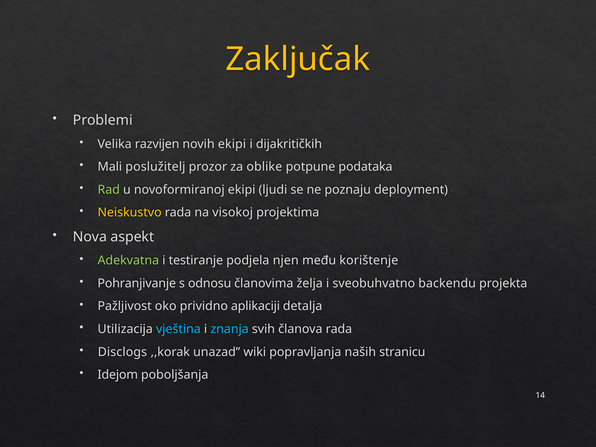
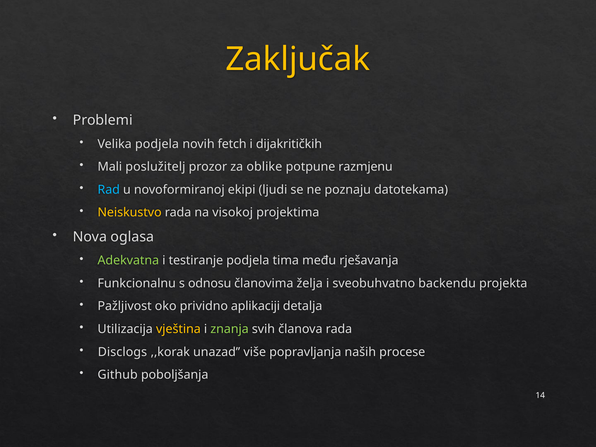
Velika razvijen: razvijen -> podjela (157, 144)
novih ekipi: ekipi -> fetch (232, 144)
podataka: podataka -> razmjenu (366, 167)
Rad colour: light green -> light blue (109, 190)
deployment: deployment -> datotekama (411, 190)
aspekt: aspekt -> oglasa (132, 237)
njen: njen -> tima (286, 261)
korištenje: korištenje -> rješavanja (369, 261)
Pohranjivanje: Pohranjivanje -> Funkcionalnu (137, 283)
vještina colour: light blue -> yellow (178, 329)
znanja colour: light blue -> light green (230, 329)
wiki: wiki -> više (255, 352)
stranicu: stranicu -> procese (402, 352)
Idejom: Idejom -> Github (118, 375)
